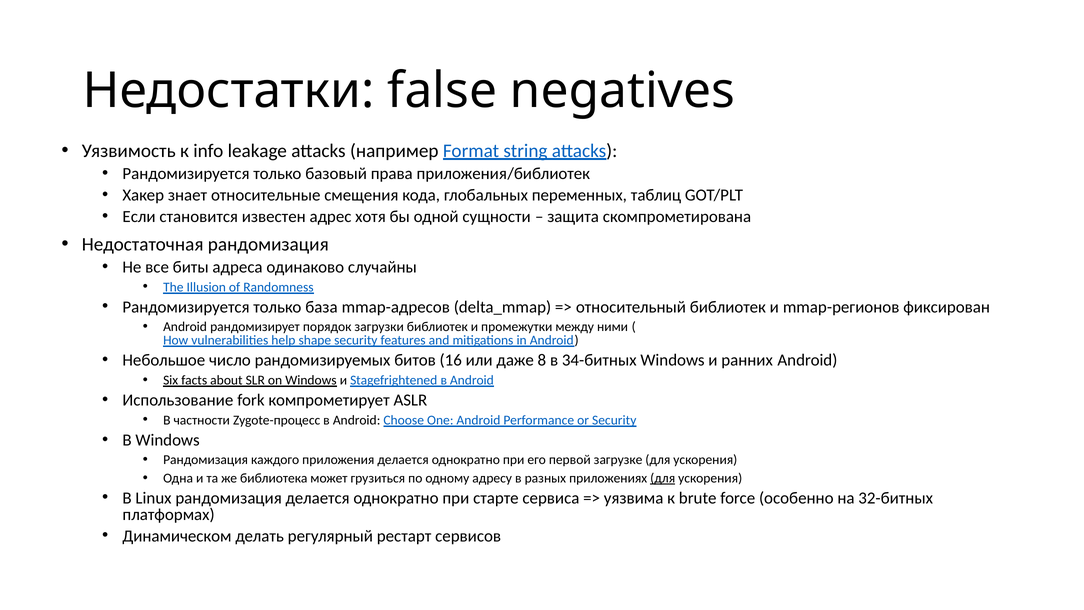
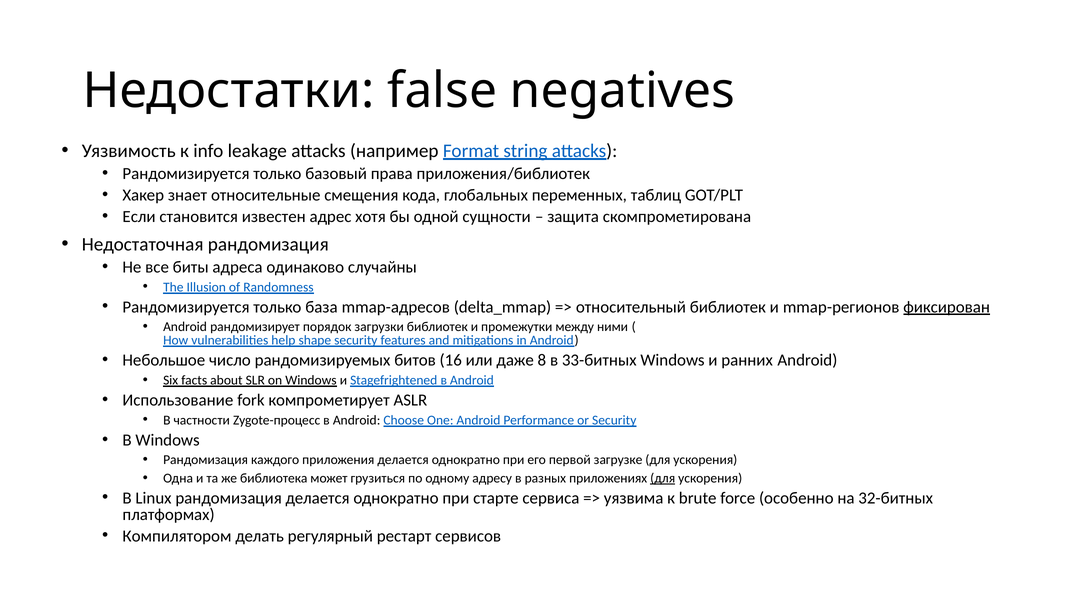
фиксирован underline: none -> present (947, 307)
34-битных: 34-битных -> 33-битных (599, 360)
Динамическом: Динамическом -> Компилятором (177, 536)
